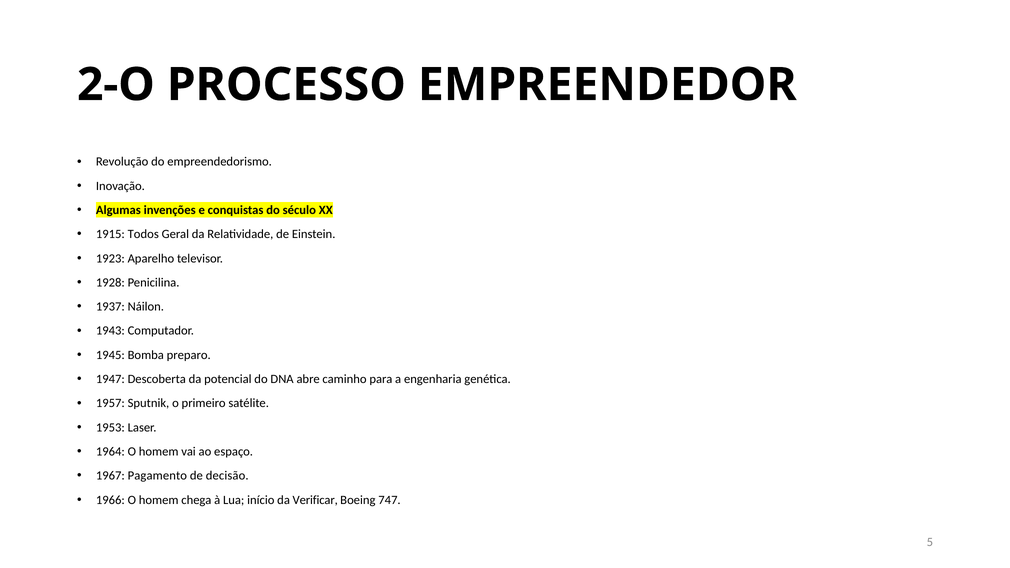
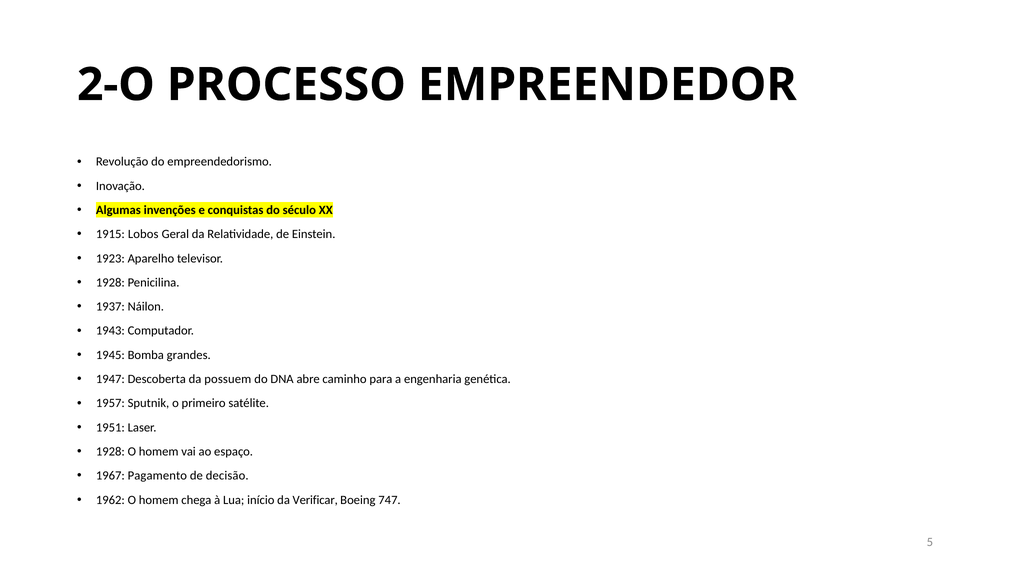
Todos: Todos -> Lobos (143, 234)
preparo: preparo -> grandes (189, 355)
potencial: potencial -> possuem (228, 379)
1953: 1953 -> 1951 (110, 427)
1964: 1964 -> 1928 (110, 452)
1966: 1966 -> 1962 (110, 500)
